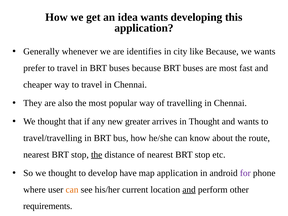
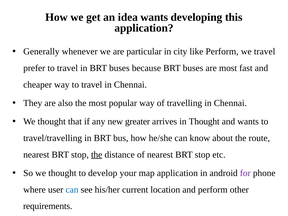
identifies: identifies -> particular (144, 52)
like Because: Because -> Perform (222, 52)
we wants: wants -> travel (265, 52)
have: have -> your (128, 173)
can colour: orange -> blue (72, 190)
and underline: present -> none (189, 190)
